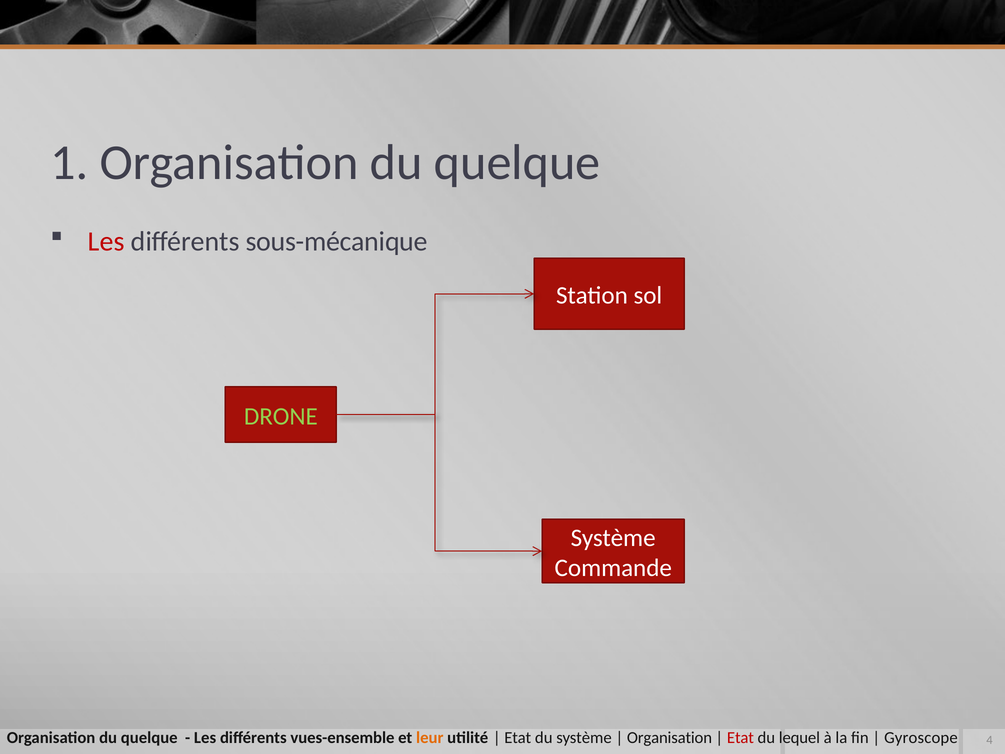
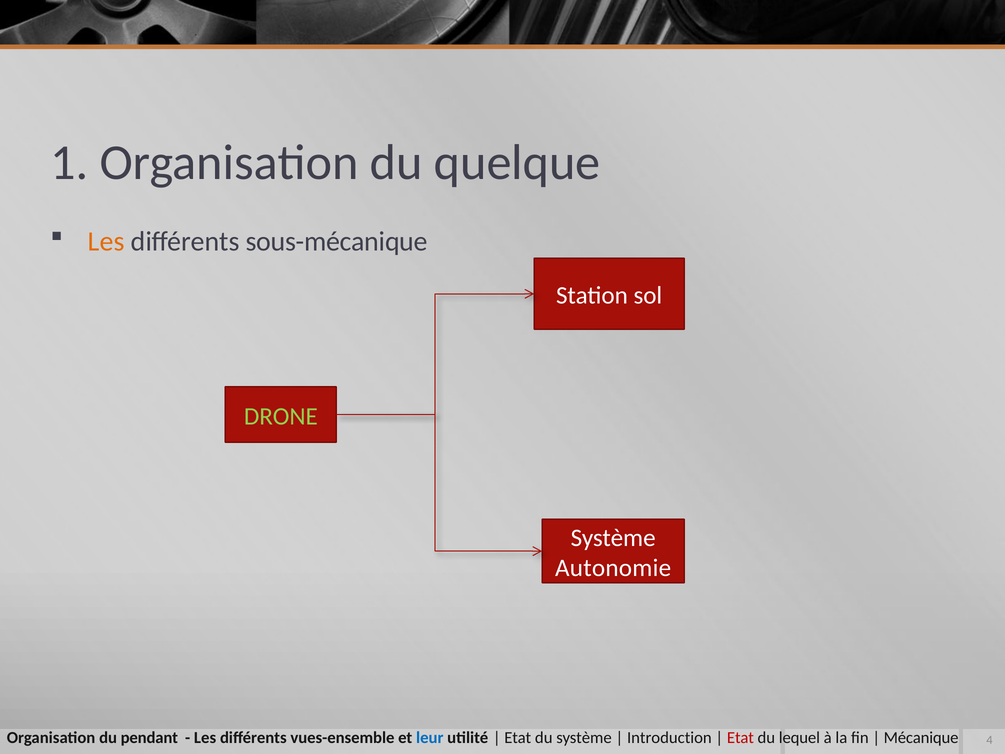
Les colour: red -> orange (106, 241)
Commande: Commande -> Autonomie (613, 568)
quelque: quelque -> pendant (149, 737)
leur colour: orange -> blue (430, 737)
Organisation: Organisation -> Introduction (669, 737)
Gyroscope: Gyroscope -> Mécanique (921, 737)
